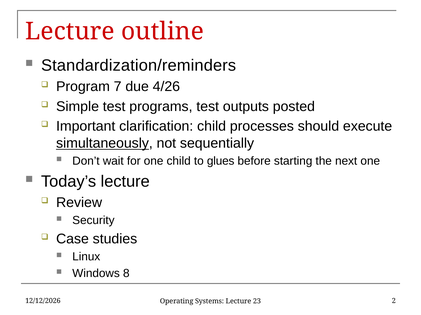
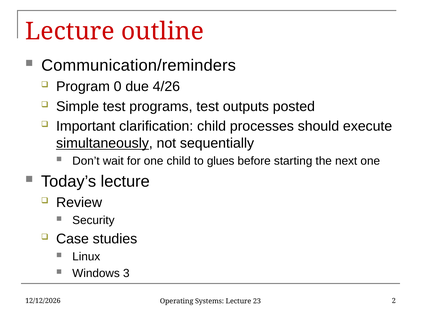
Standardization/reminders: Standardization/reminders -> Communication/reminders (139, 66)
7: 7 -> 0 (118, 87)
8: 8 -> 3 (126, 274)
